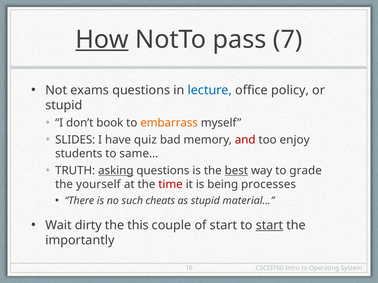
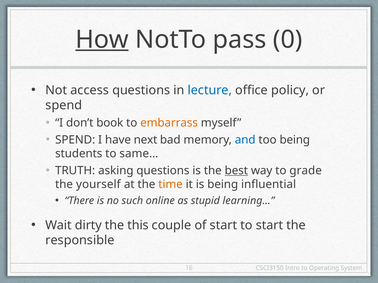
7: 7 -> 0 (288, 40)
exams: exams -> access (90, 90)
stupid: stupid -> spend (64, 105)
SLIDES: SLIDES -> SPEND (75, 140)
quiz: quiz -> next (146, 140)
and colour: red -> blue (245, 140)
too enjoy: enjoy -> being (295, 140)
asking underline: present -> none (116, 171)
time colour: red -> orange (171, 185)
processes: processes -> influential (269, 185)
cheats: cheats -> online (160, 201)
material…: material… -> learning… (249, 201)
start underline: present -> none (269, 226)
importantly: importantly -> responsible (80, 241)
